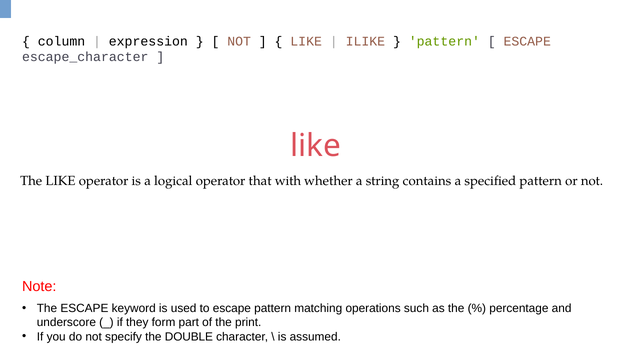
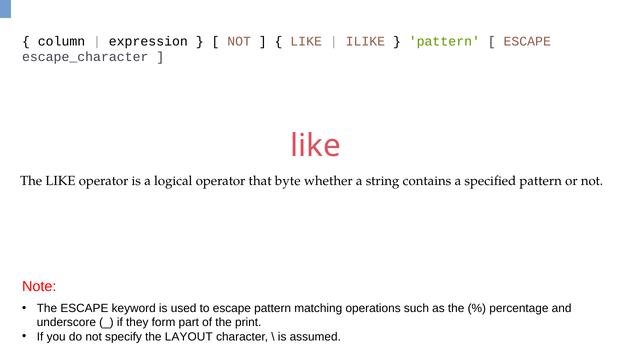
with: with -> byte (288, 181)
DOUBLE: DOUBLE -> LAYOUT (189, 337)
